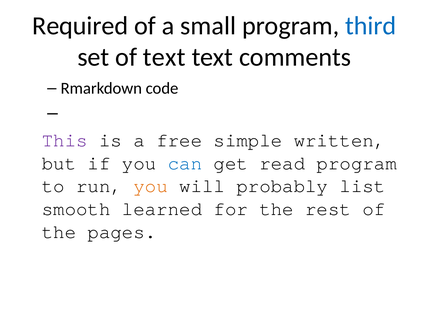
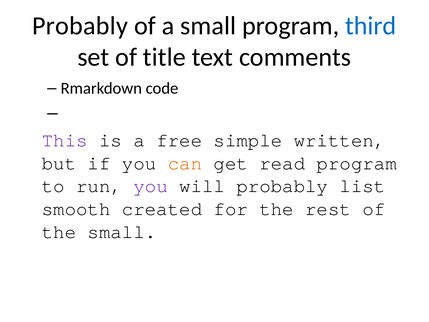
Required: Required -> Probably (80, 26)
of text: text -> title (164, 57)
can colour: blue -> orange (185, 163)
you colour: orange -> purple (151, 186)
learned: learned -> created (162, 209)
the pages: pages -> small (122, 232)
